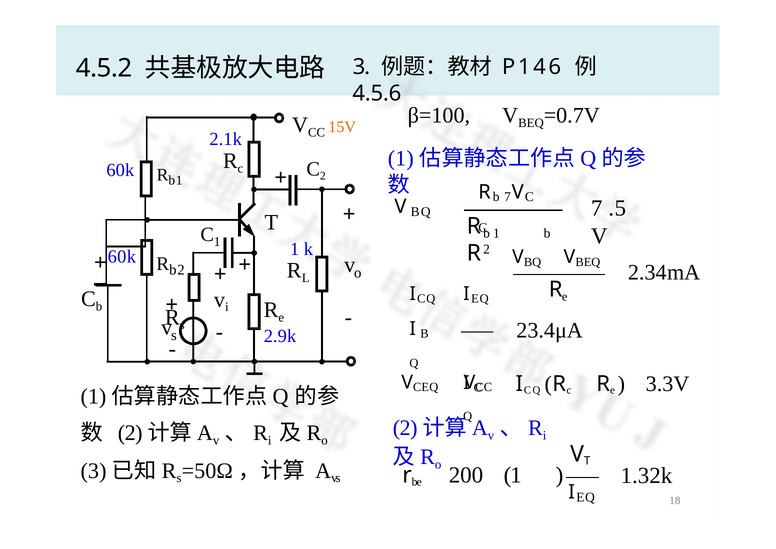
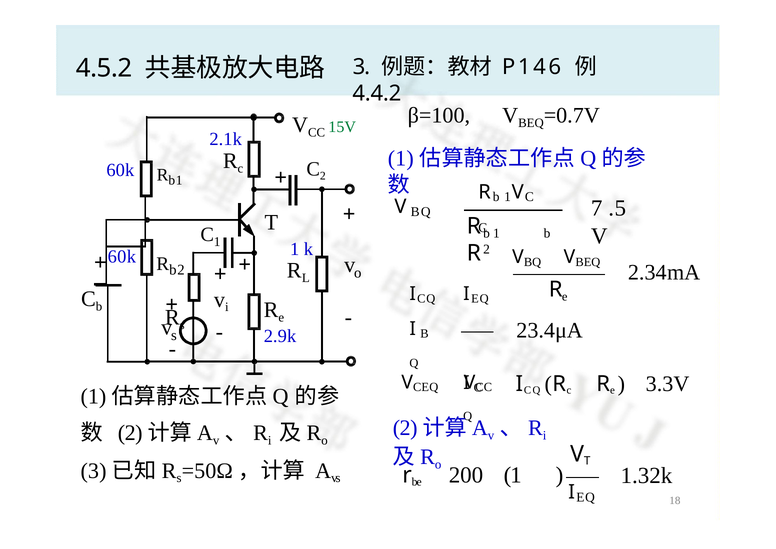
4.5.6: 4.5.6 -> 4.4.2 (377, 94)
15V colour: orange -> green (342, 127)
R b 7: 7 -> 1 (508, 197)
